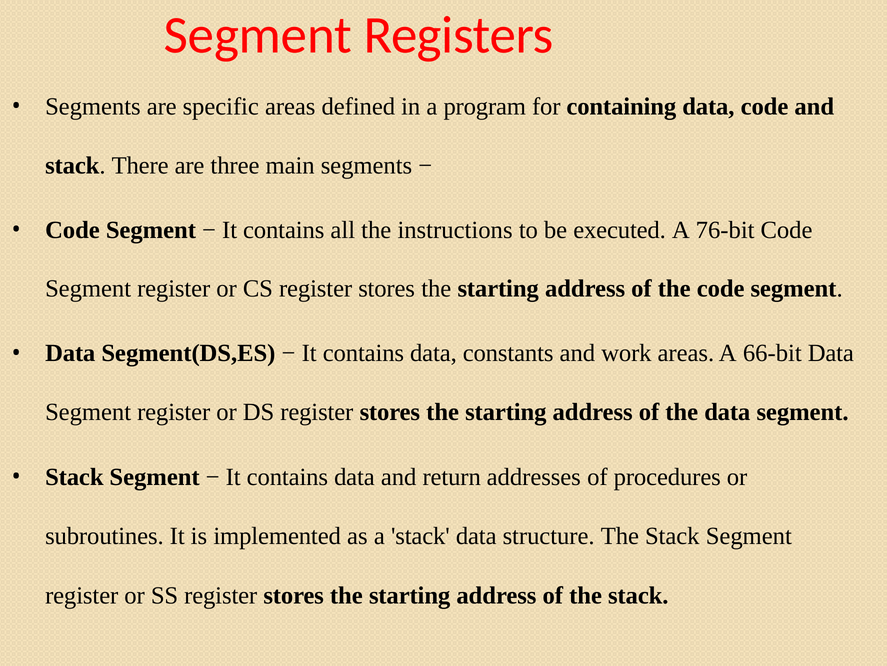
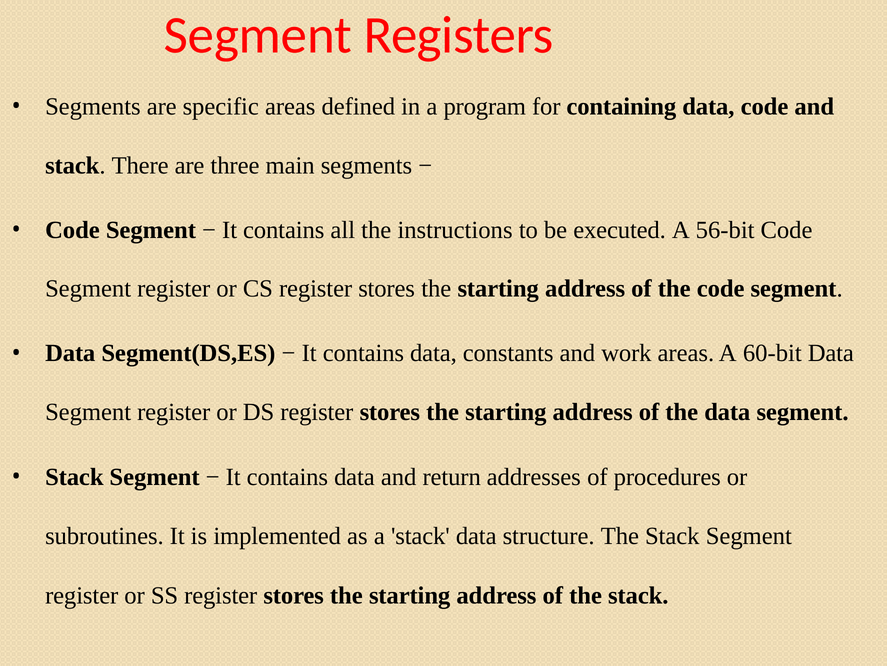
76-bit: 76-bit -> 56-bit (725, 230)
66-bit: 66-bit -> 60-bit (772, 353)
